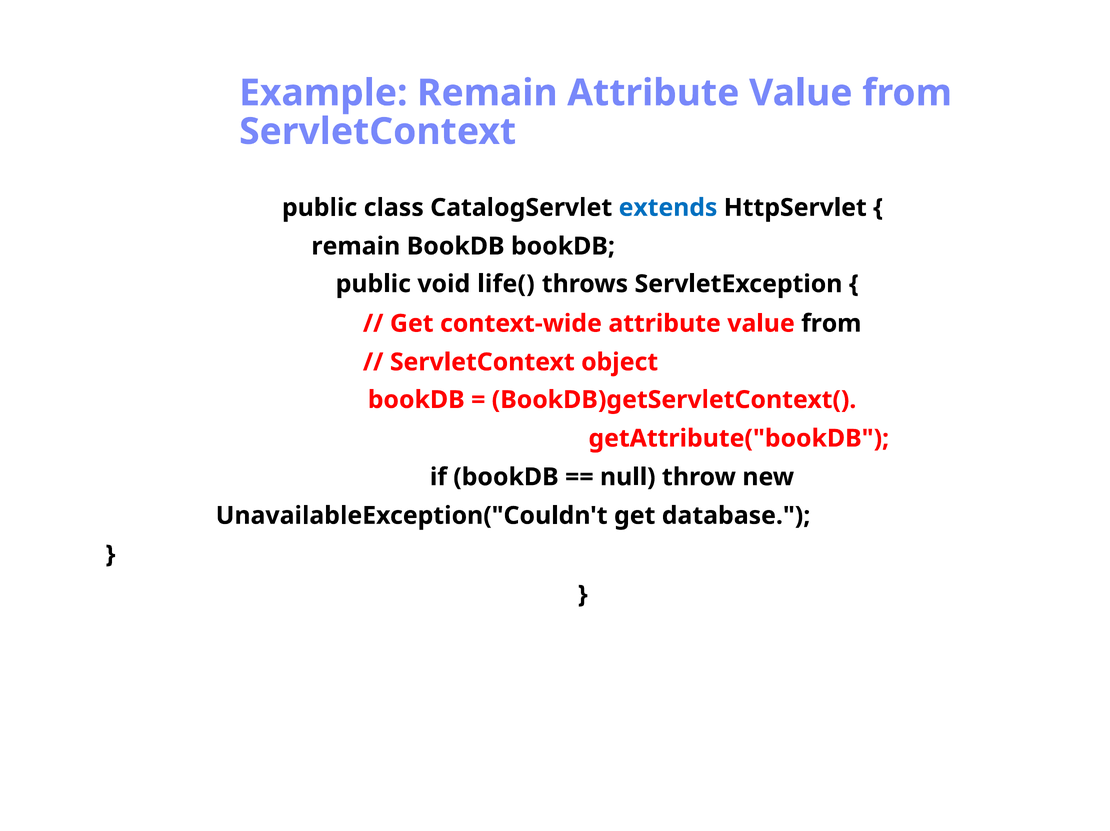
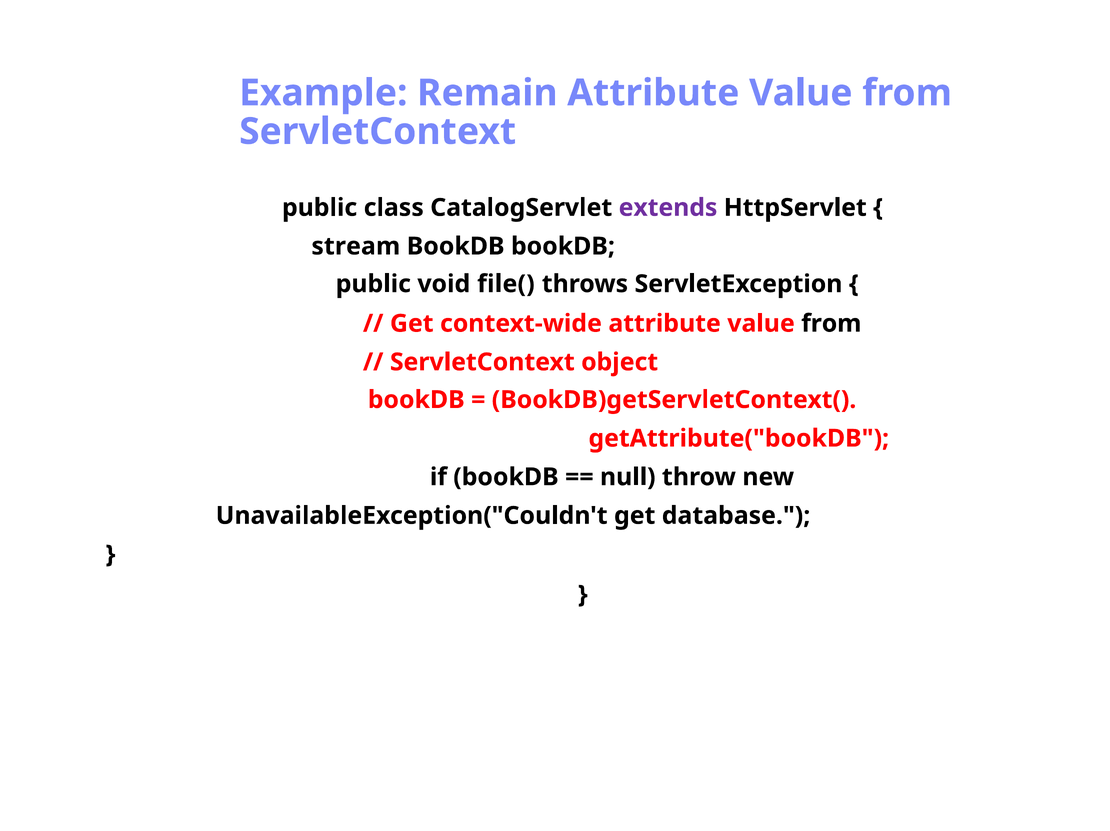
extends colour: blue -> purple (668, 208)
remain: remain -> stream (356, 246)
life(: life( -> file( (506, 284)
